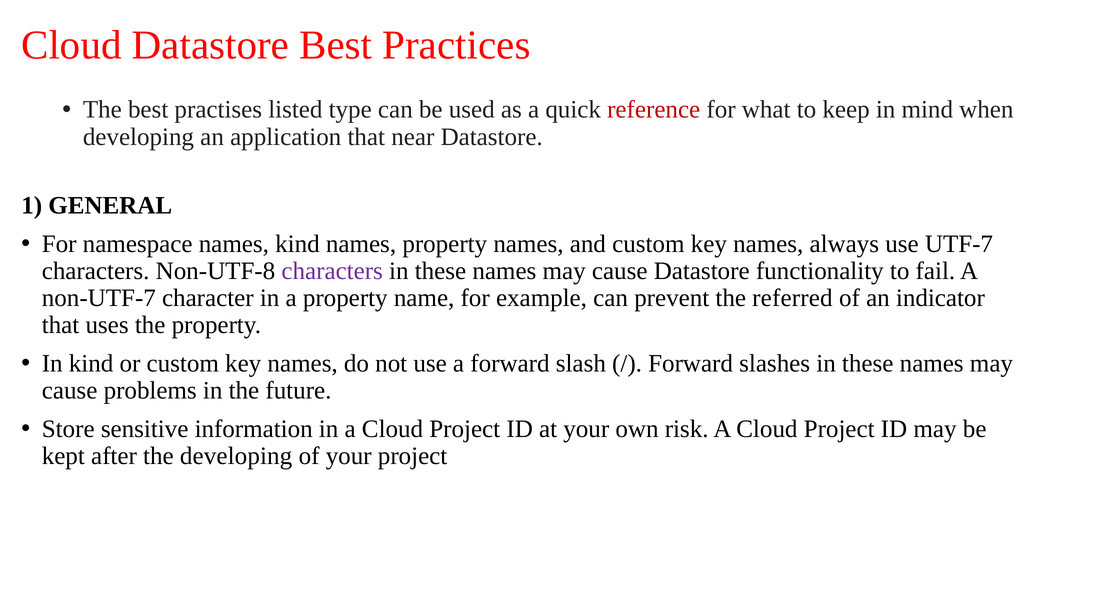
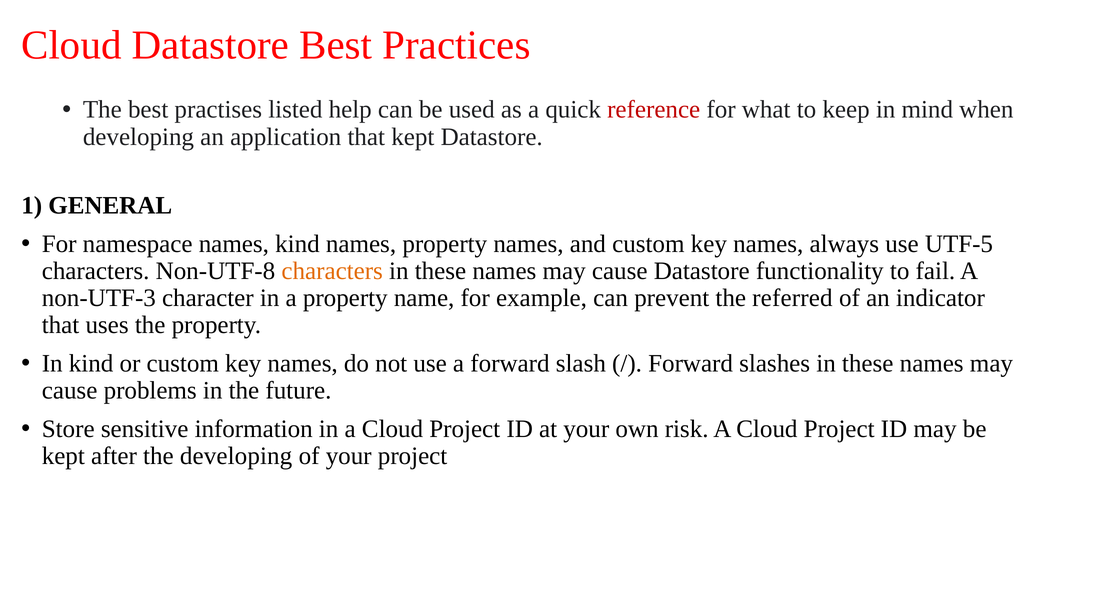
type: type -> help (350, 110)
that near: near -> kept (413, 137)
UTF-7: UTF-7 -> UTF-5 (959, 244)
characters colour: purple -> orange (332, 271)
non-UTF-7: non-UTF-7 -> non-UTF-3 (99, 298)
